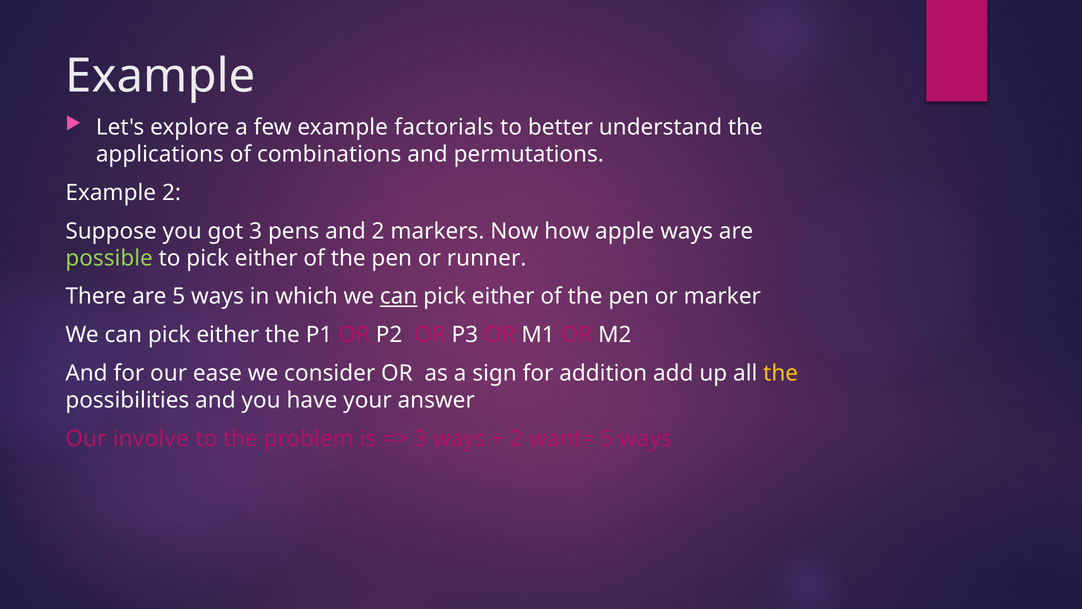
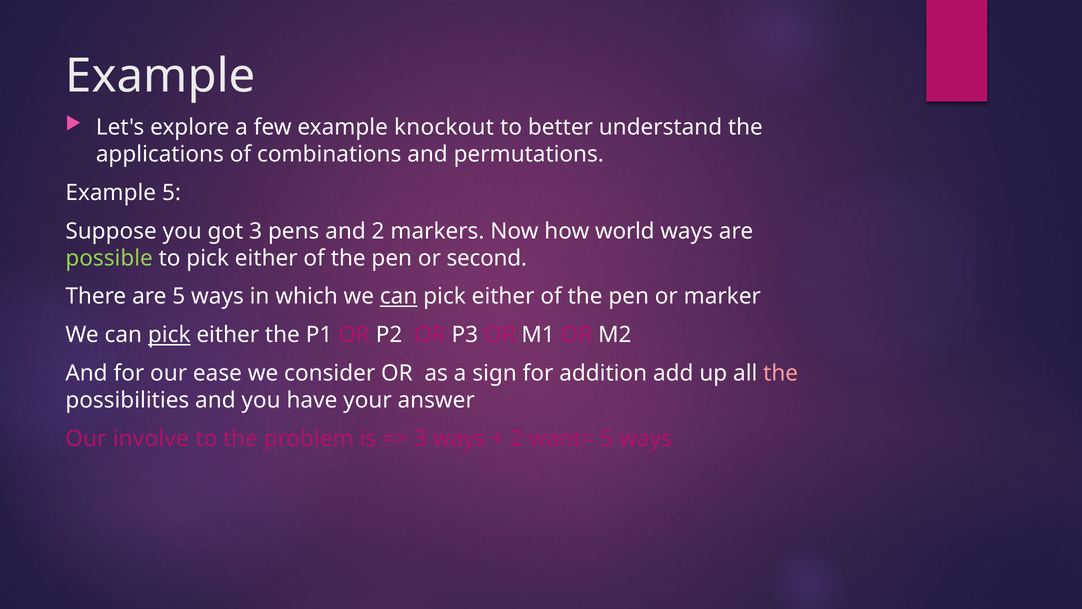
factorials: factorials -> knockout (444, 127)
Example 2: 2 -> 5 (171, 193)
apple: apple -> world (625, 231)
runner: runner -> second (487, 258)
pick underline: none -> present (169, 335)
the colour: yellow -> pink (781, 373)
